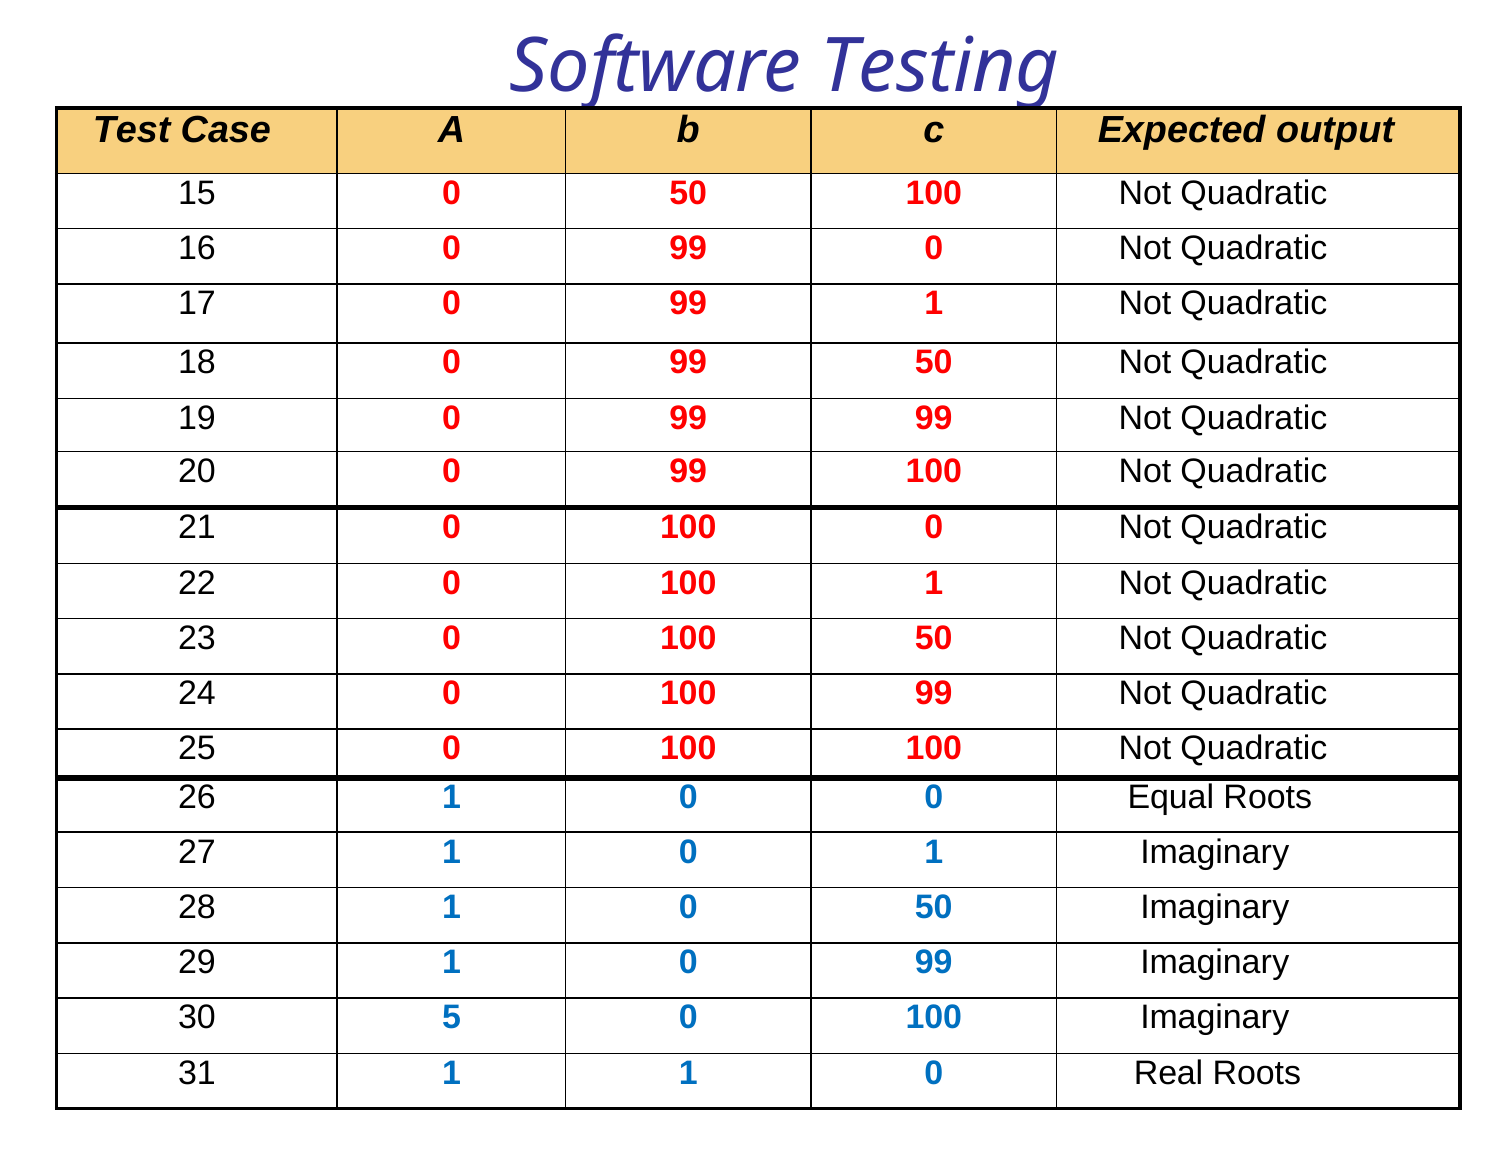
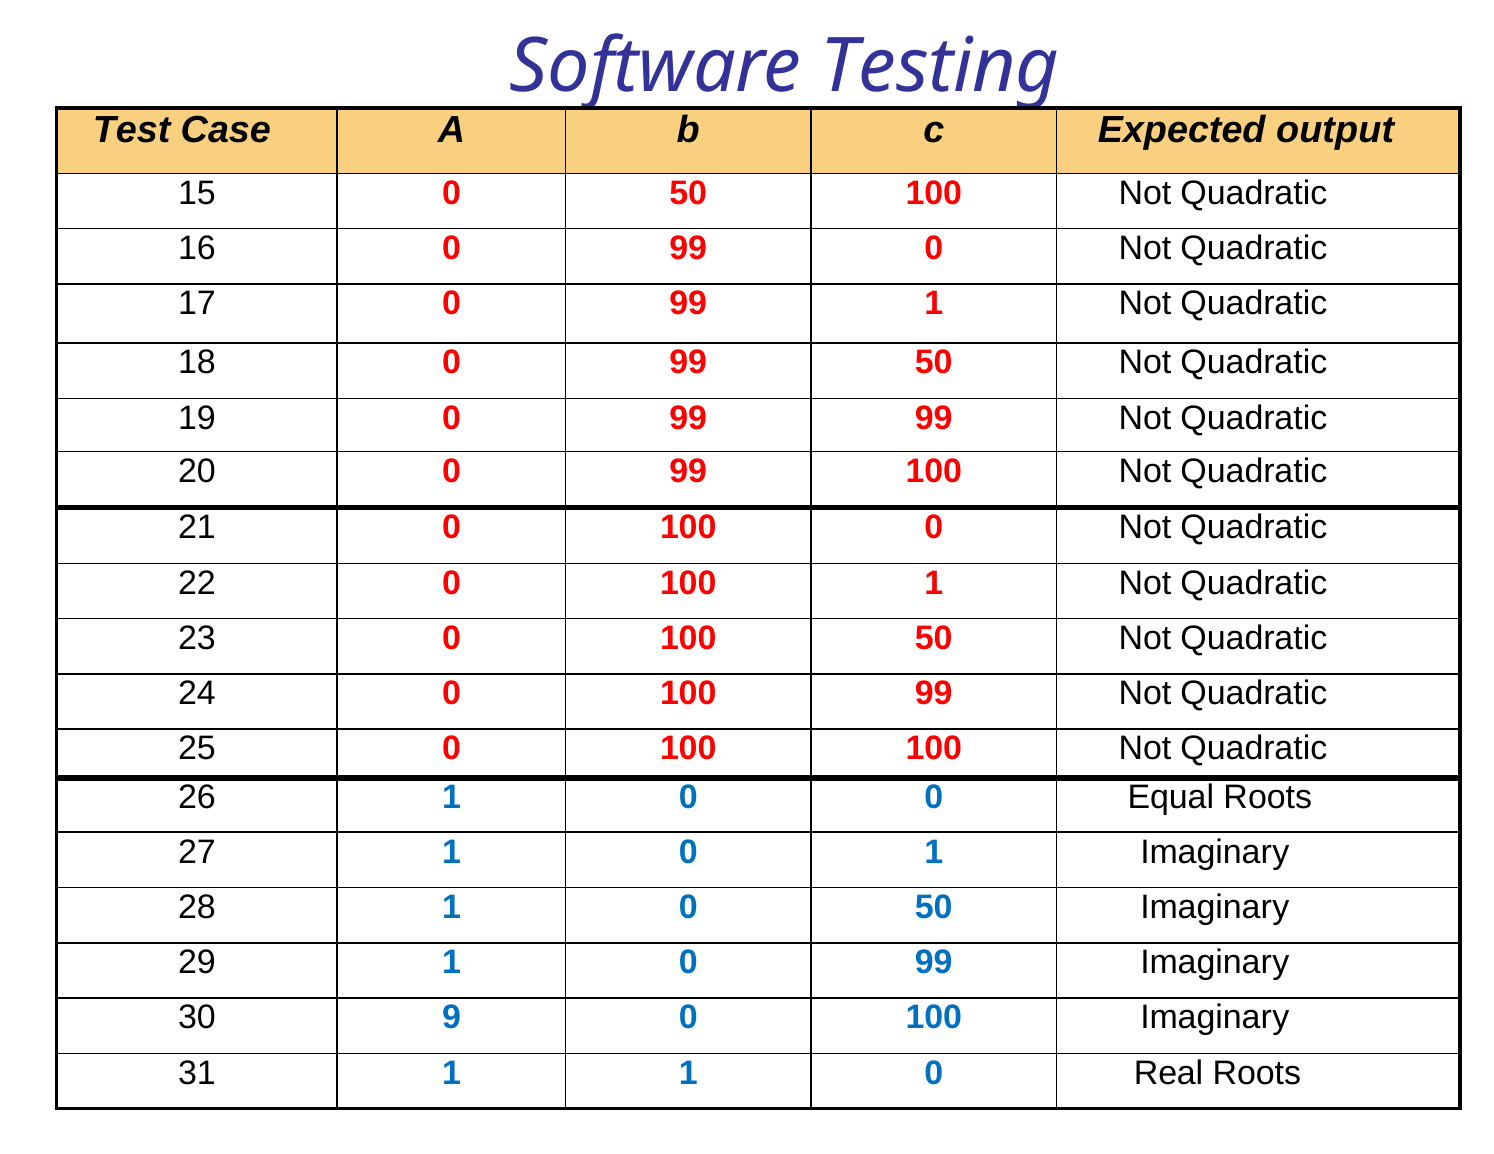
5: 5 -> 9 (451, 1018)
